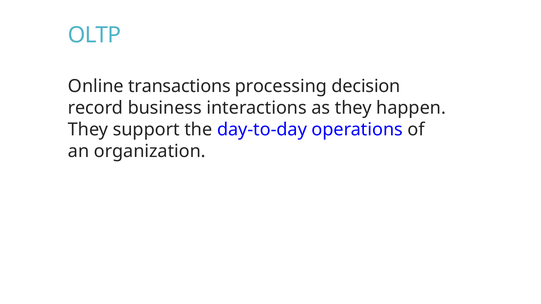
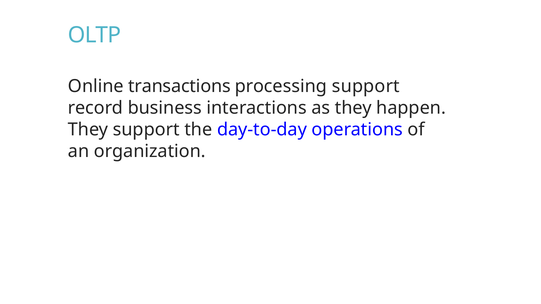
processing decision: decision -> support (366, 86)
